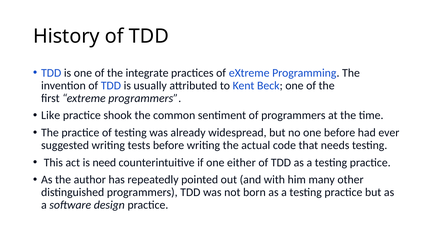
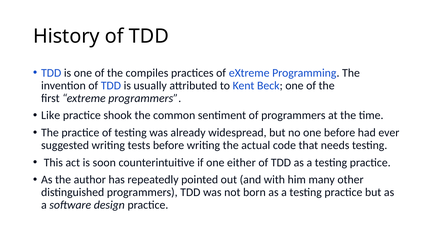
integrate: integrate -> compiles (147, 73)
need: need -> soon (104, 162)
